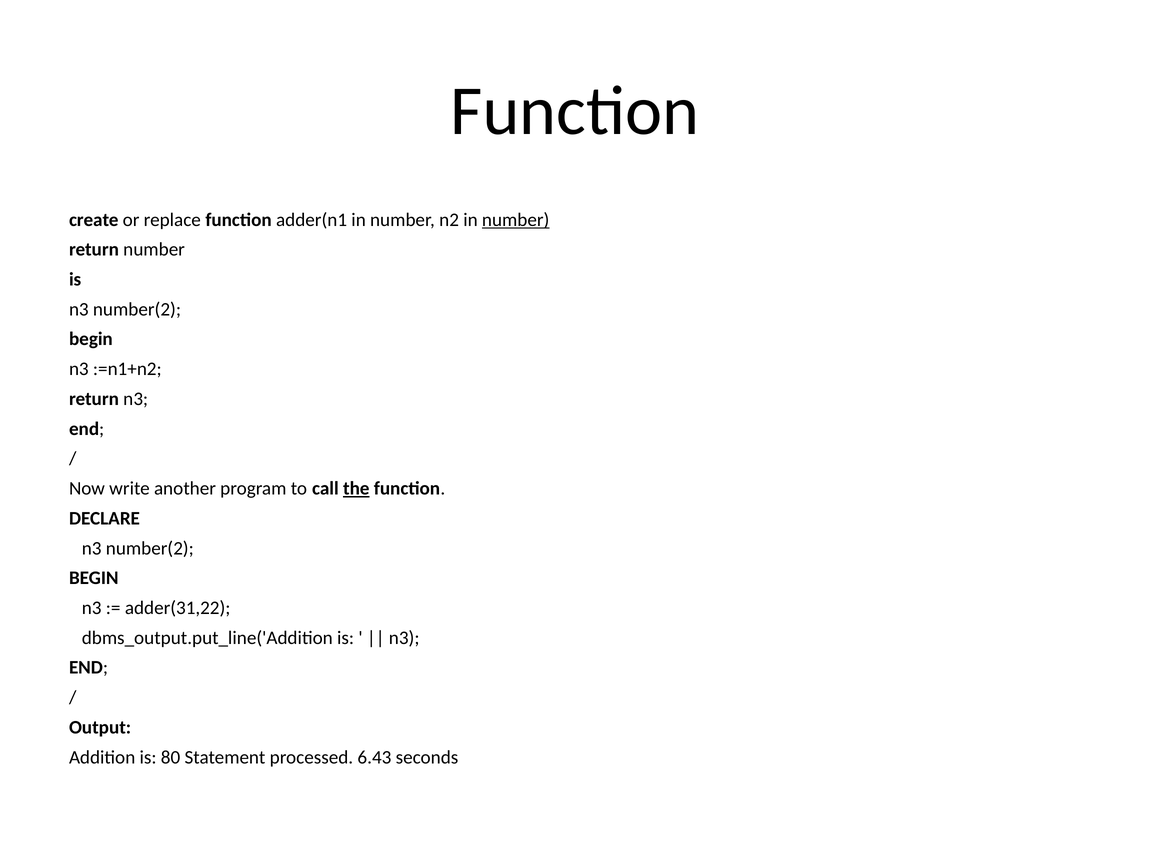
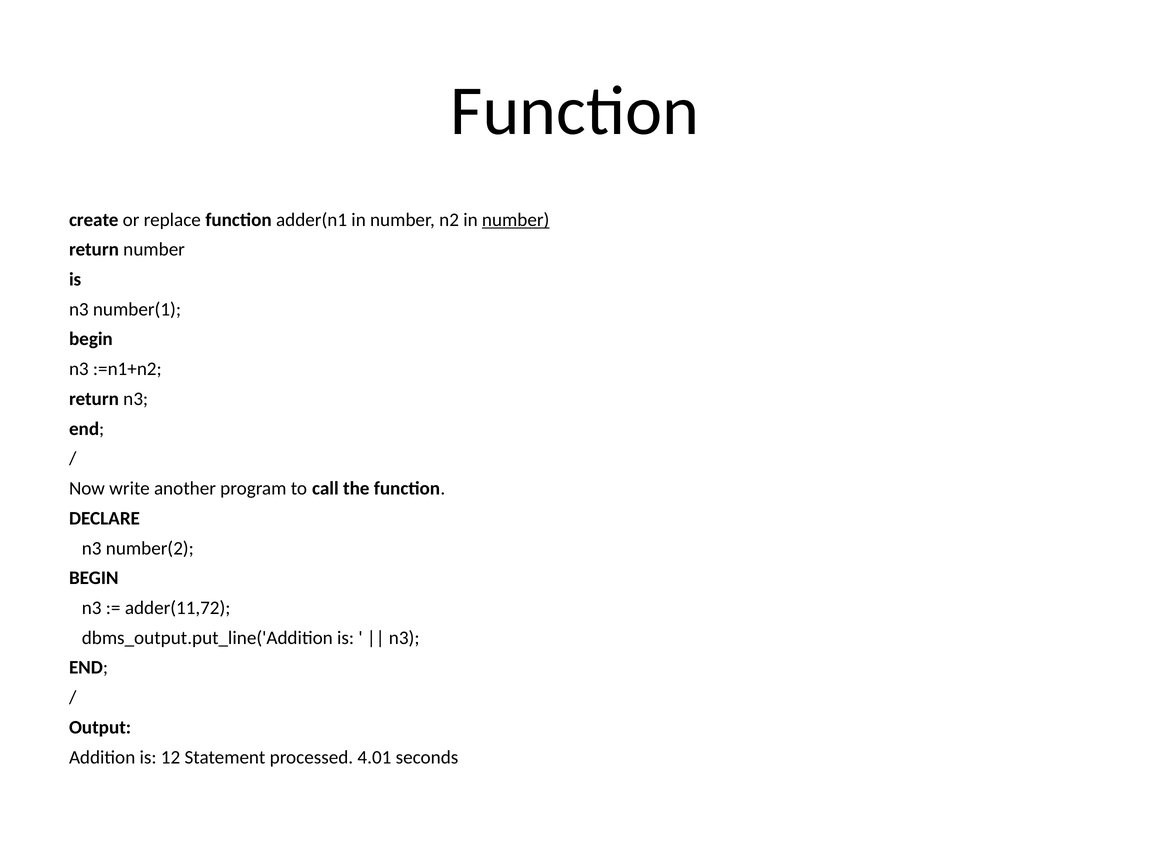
number(2: number(2 -> number(1 (137, 309)
the underline: present -> none (356, 489)
adder(31,22: adder(31,22 -> adder(11,72 (178, 608)
80: 80 -> 12 (171, 758)
6.43: 6.43 -> 4.01 (374, 758)
